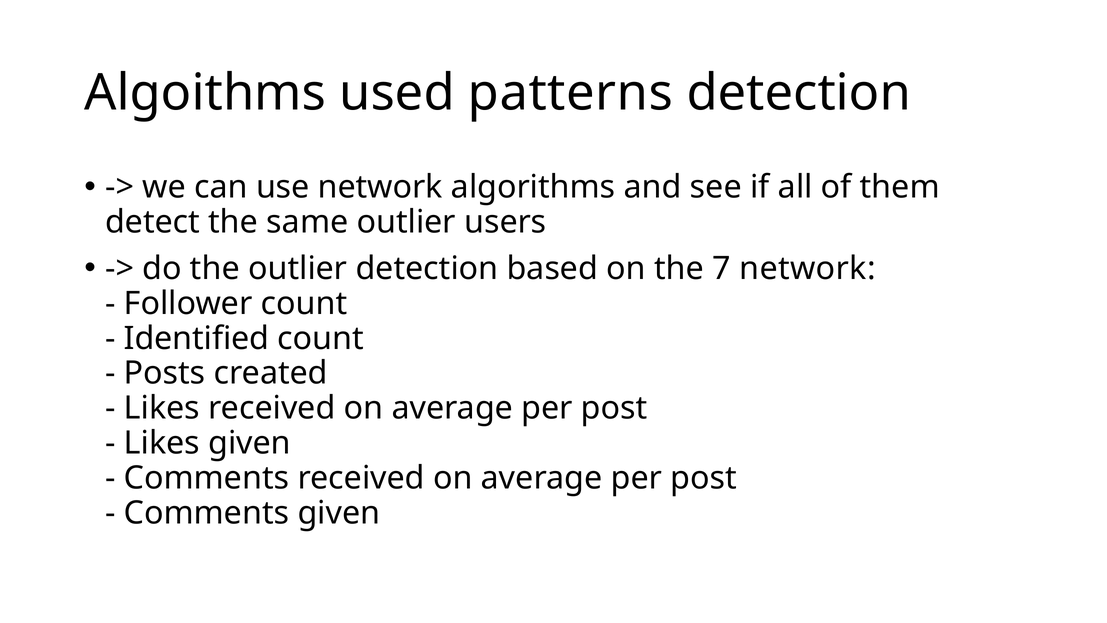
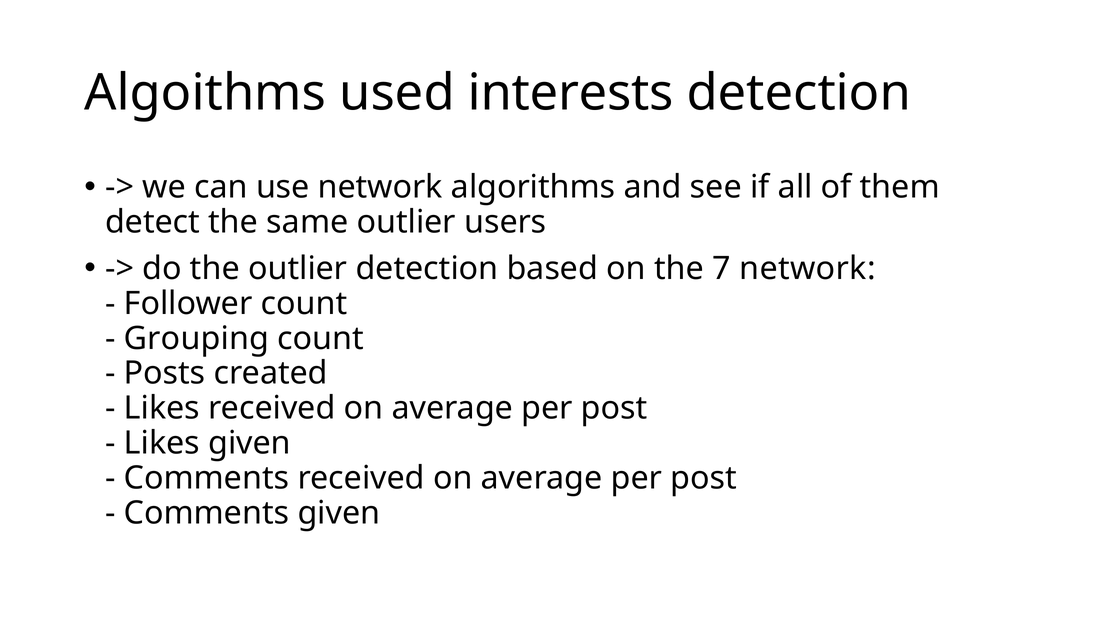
patterns: patterns -> interests (571, 93)
Identified: Identified -> Grouping (196, 338)
